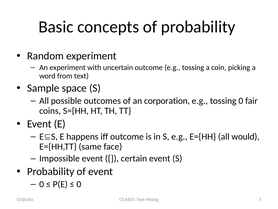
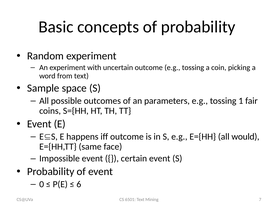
corporation: corporation -> parameters (167, 101)
tossing 0: 0 -> 1 (241, 101)
0: 0 -> 6 (79, 184)
